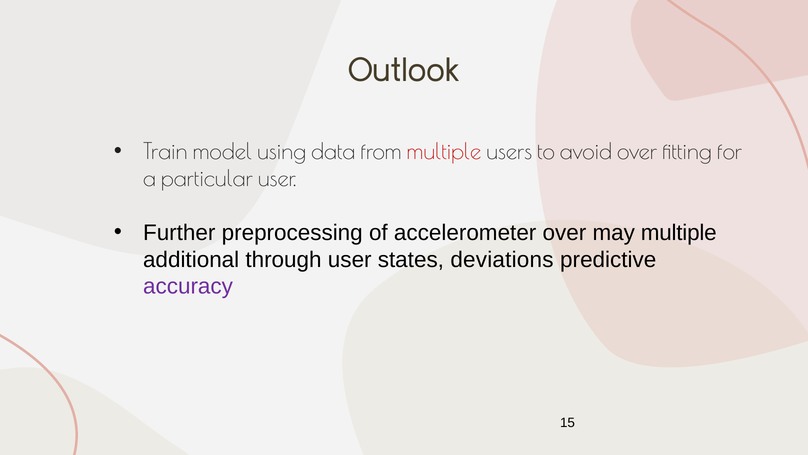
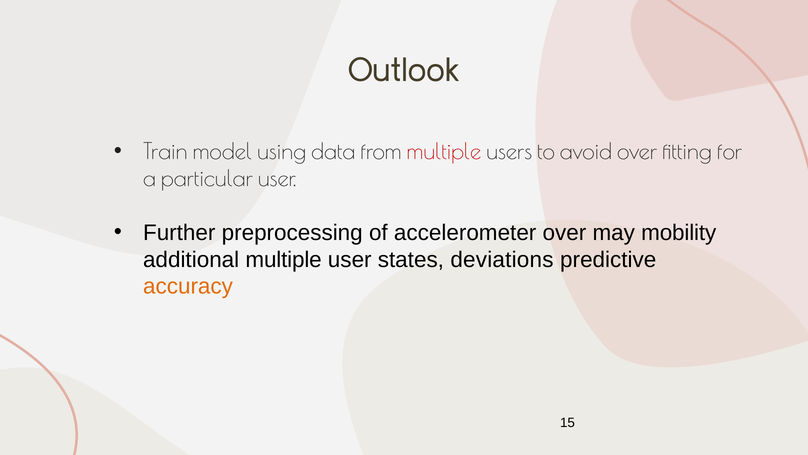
may multiple: multiple -> mobility (679, 232)
additional through: through -> multiple (284, 259)
accuracy colour: purple -> orange (188, 286)
